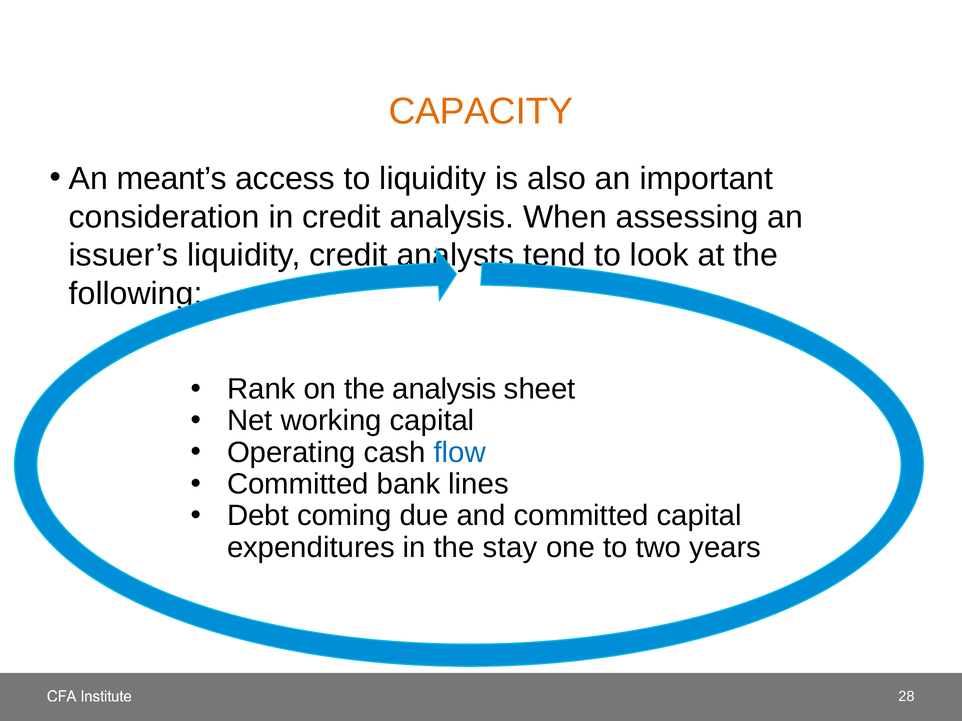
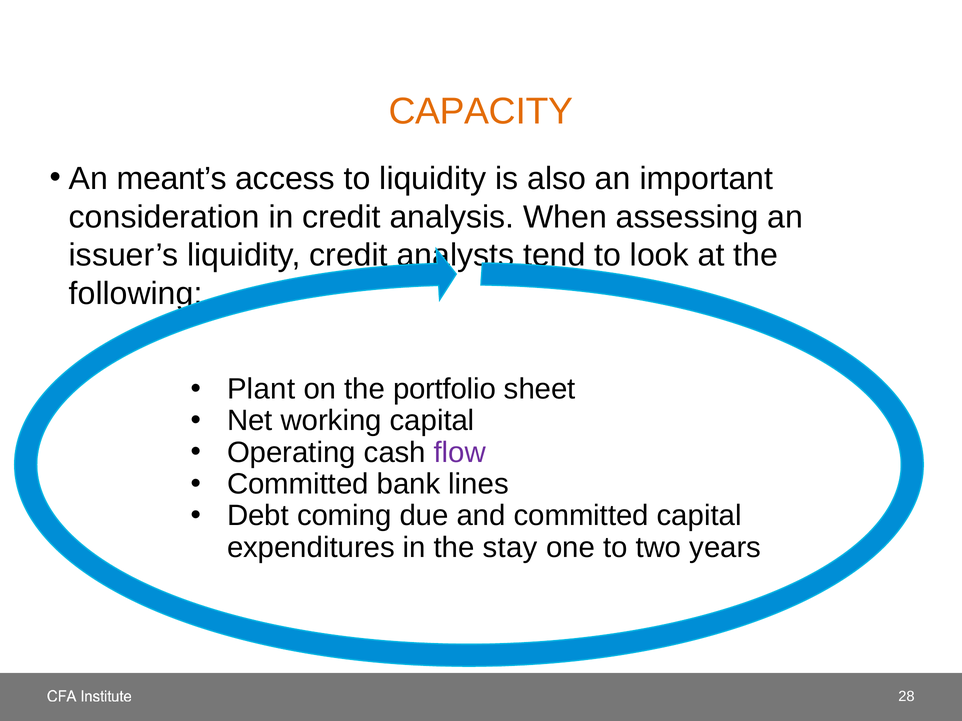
Rank: Rank -> Plant (261, 389)
the analysis: analysis -> portfolio (444, 389)
flow colour: blue -> purple (460, 453)
